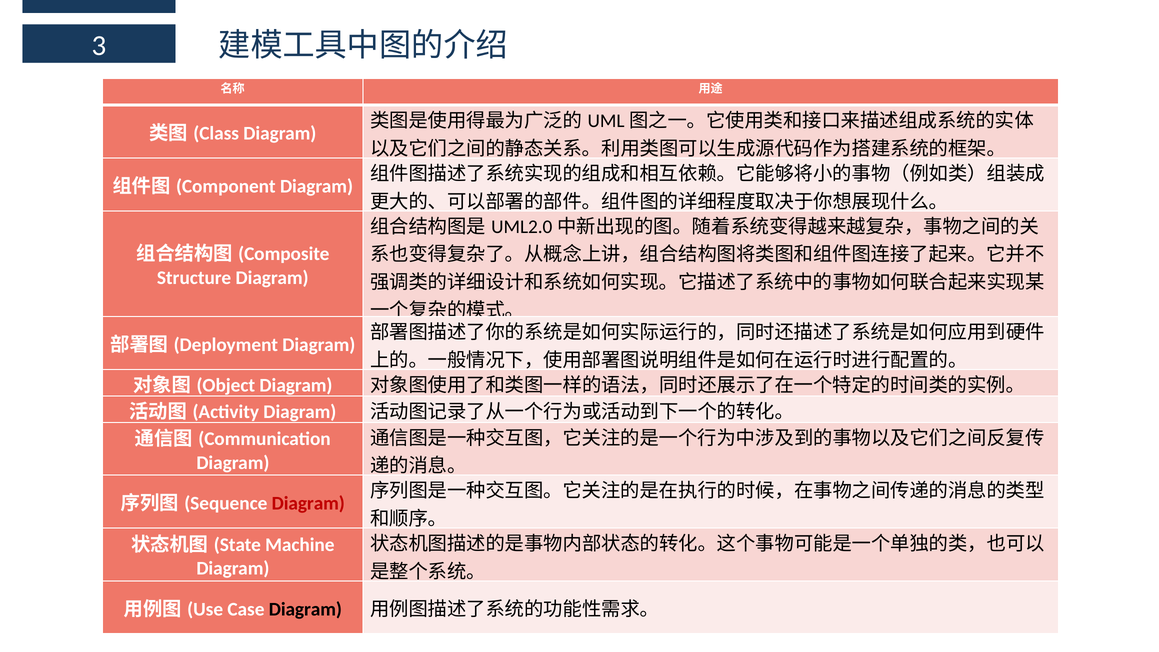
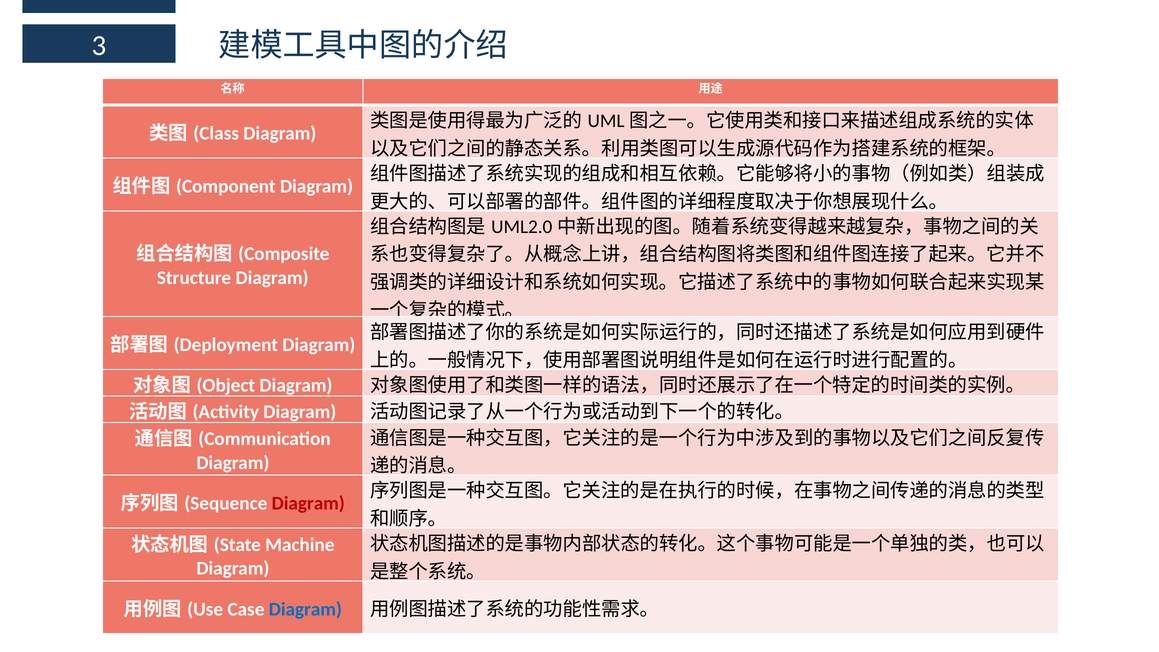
Diagram colour: black -> blue (305, 610)
